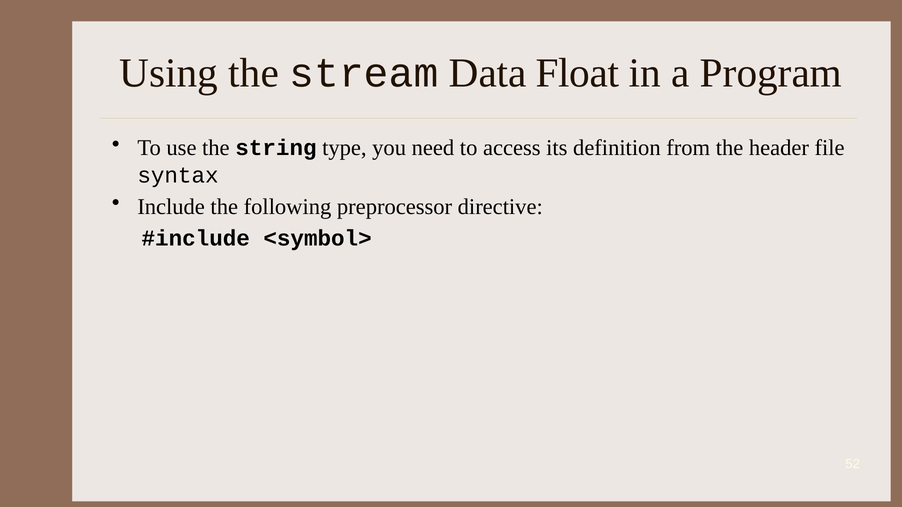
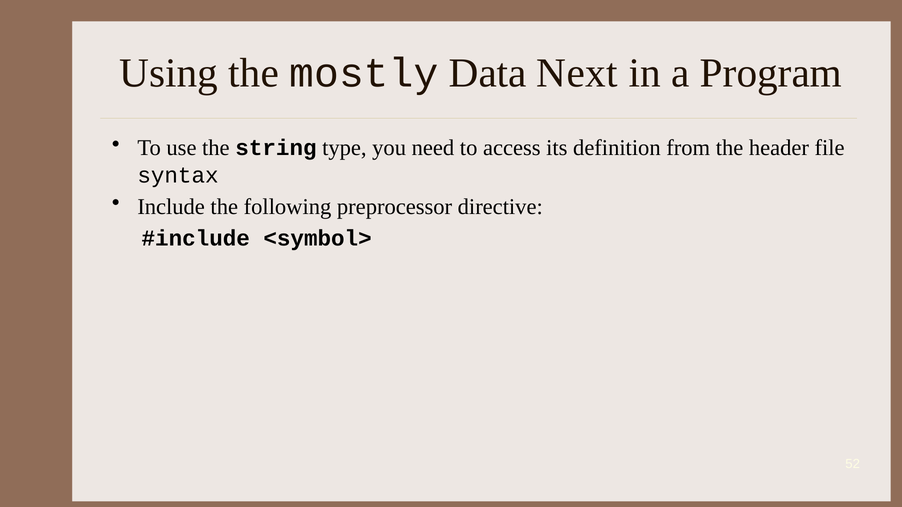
stream: stream -> mostly (364, 73)
Float: Float -> Next (577, 73)
